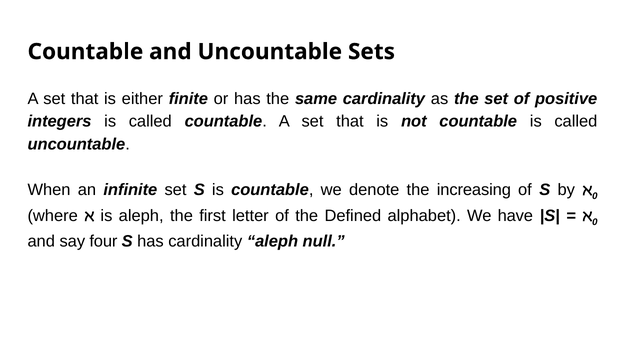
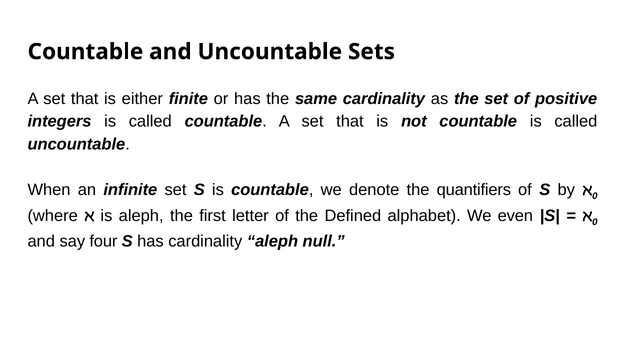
increasing: increasing -> quantifiers (474, 190)
have: have -> even (515, 216)
